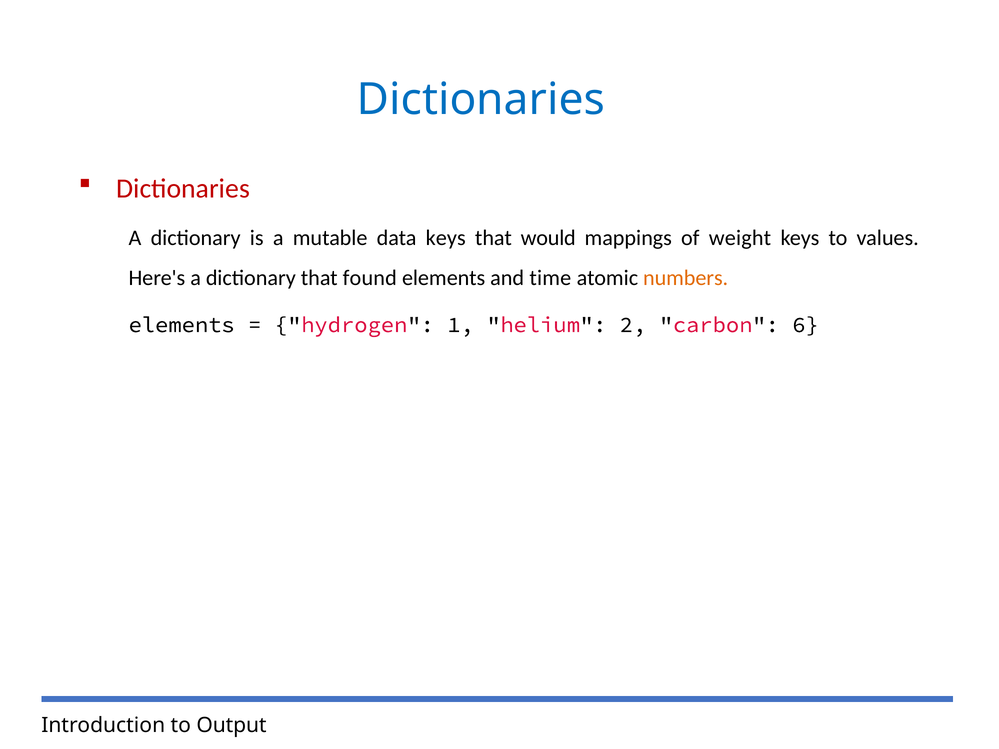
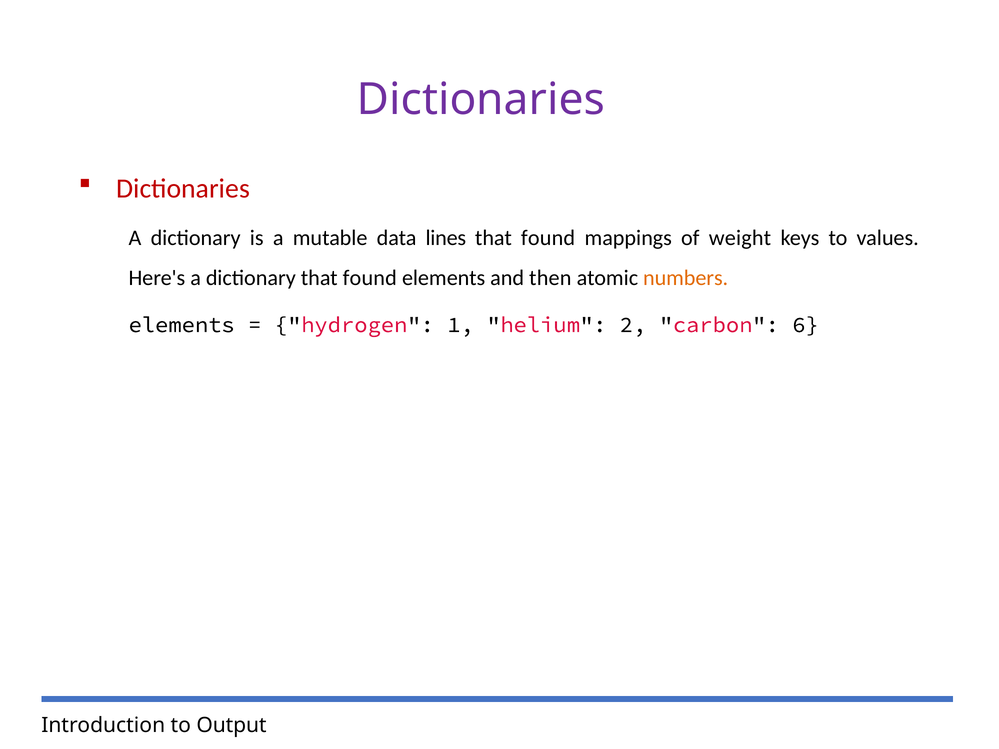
Dictionaries colour: blue -> purple (481, 100)
data keys: keys -> lines (446, 238)
would: would -> found (548, 238)
time: time -> then (550, 278)
